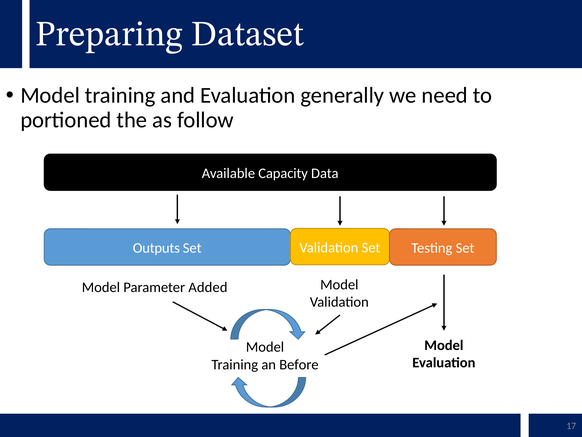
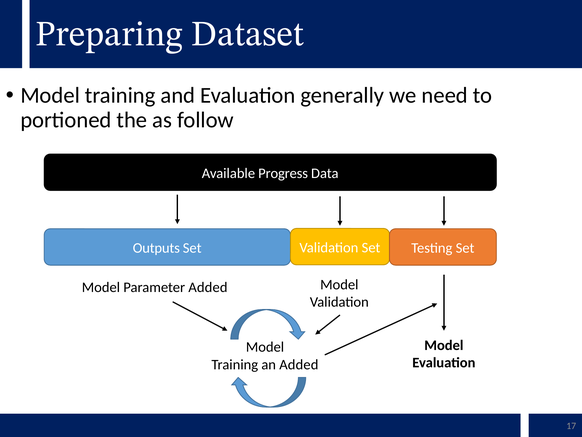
Capacity: Capacity -> Progress (283, 173)
an Before: Before -> Added (299, 364)
